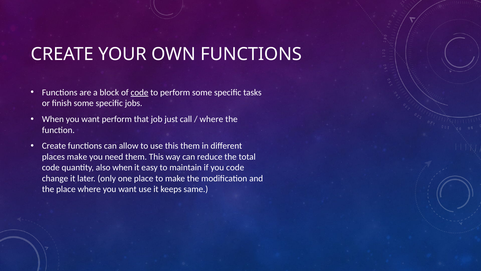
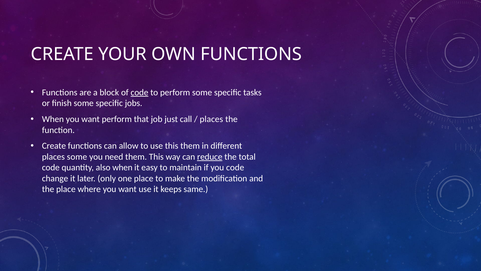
where: where -> places (211, 119)
places make: make -> some (77, 156)
reduce underline: none -> present (210, 156)
